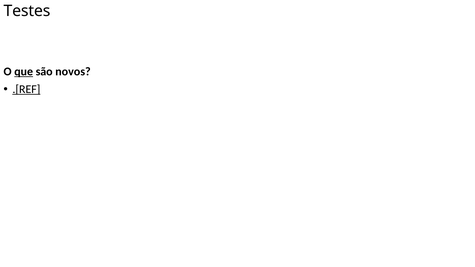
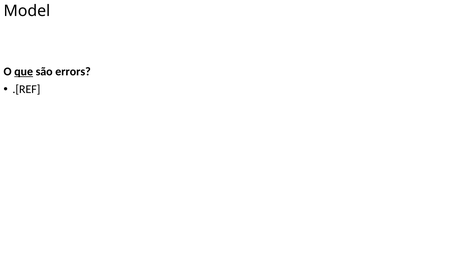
Testes: Testes -> Model (27, 11)
novos: novos -> errors (73, 72)
.[REF underline: present -> none (26, 89)
